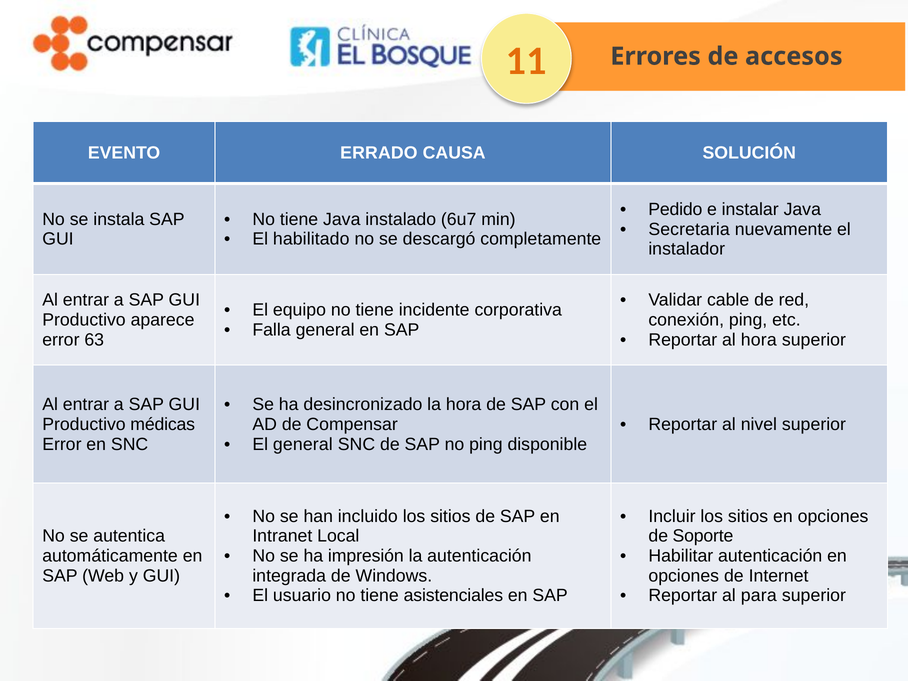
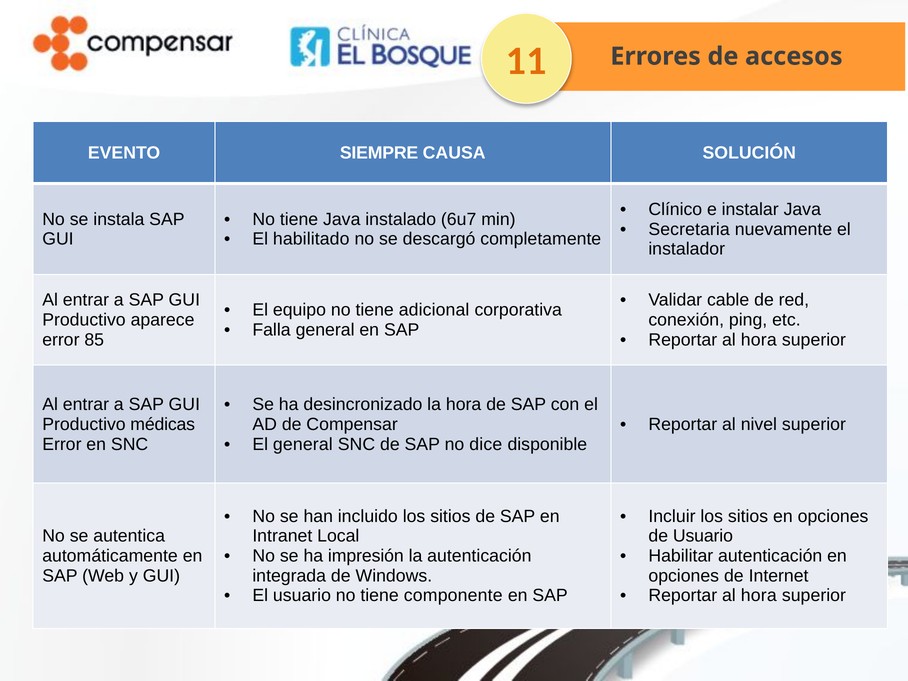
ERRADO: ERRADO -> SIEMPRE (379, 153)
Pedido: Pedido -> Clínico (675, 209)
incidente: incidente -> adicional (434, 310)
63: 63 -> 85 (94, 340)
no ping: ping -> dice (486, 444)
de Soporte: Soporte -> Usuario (703, 536)
asistenciales: asistenciales -> componente (453, 596)
para: para -> hora (759, 596)
